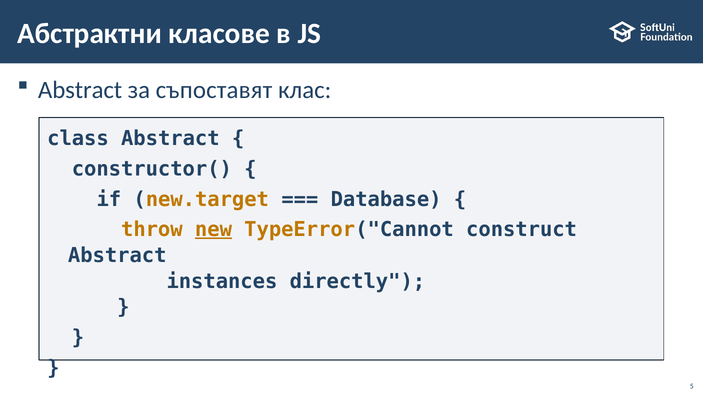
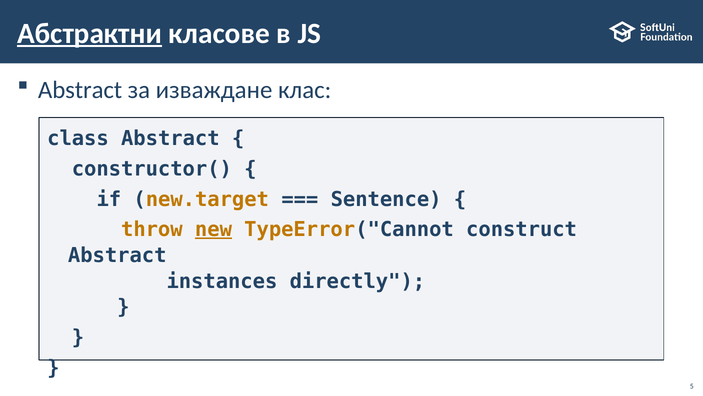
Абстрактни underline: none -> present (90, 33)
съпоставят: съпоставят -> изваждане (214, 90)
Database: Database -> Sentence (386, 199)
